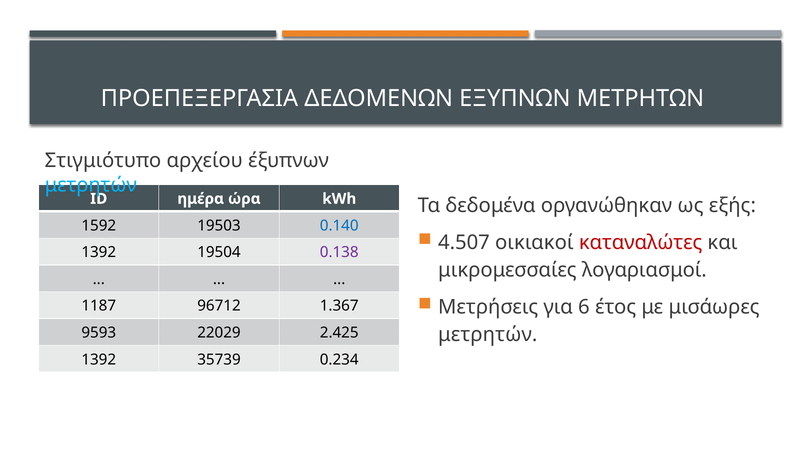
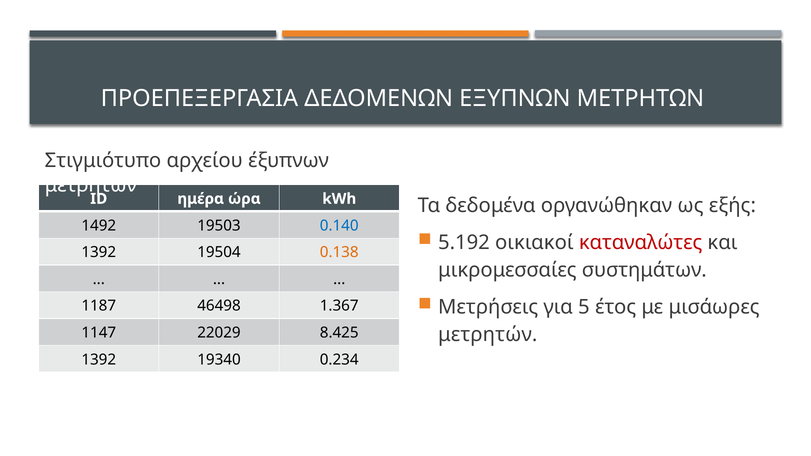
μετρητών colour: light blue -> white (91, 185)
1592: 1592 -> 1492 (99, 226)
4.507: 4.507 -> 5.192 (464, 242)
0.138 colour: purple -> orange (339, 252)
λογαριασμοί: λογαριασμοί -> συστημάτων (644, 270)
6: 6 -> 5 (584, 307)
96712: 96712 -> 46498 (219, 306)
9593: 9593 -> 1147 (99, 333)
2.425: 2.425 -> 8.425 (339, 333)
35739: 35739 -> 19340 (219, 360)
